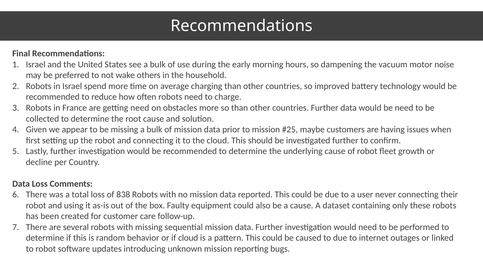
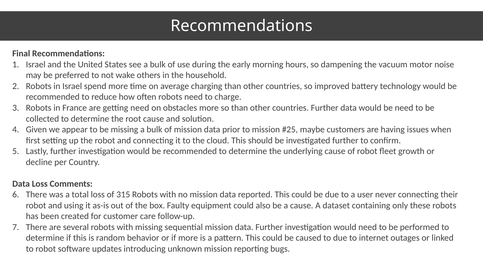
838: 838 -> 315 (123, 195)
if cloud: cloud -> more (188, 239)
